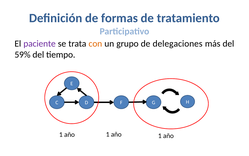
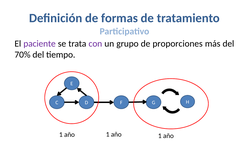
con colour: orange -> purple (95, 44)
delegaciones: delegaciones -> proporciones (178, 44)
59%: 59% -> 70% (22, 55)
